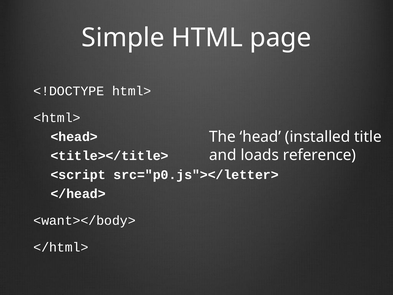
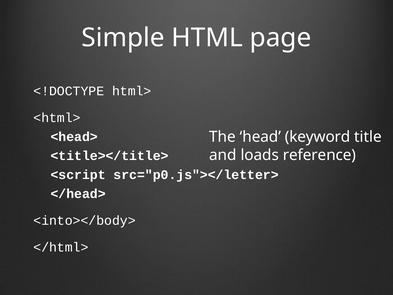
installed: installed -> keyword (318, 137)
<want></body>: <want></body> -> <into></body> (85, 220)
